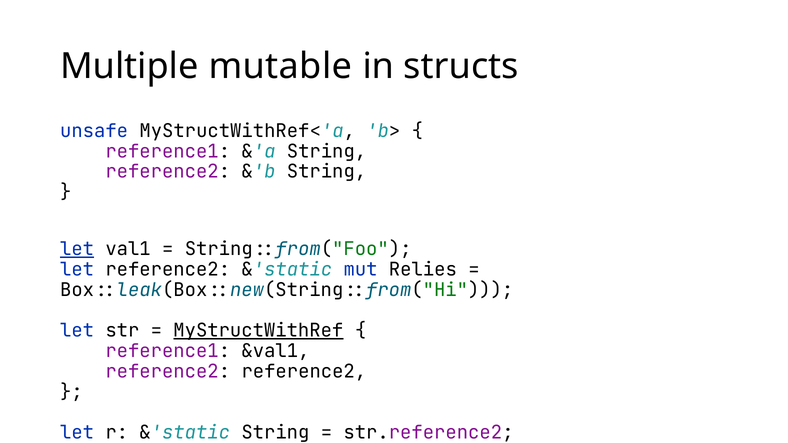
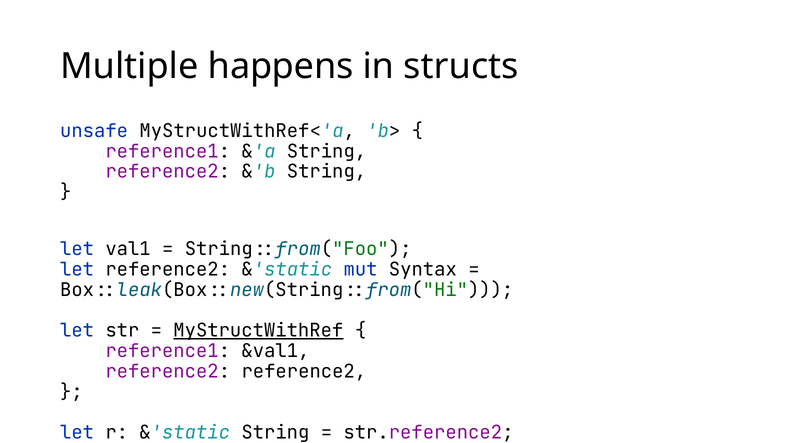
mutable: mutable -> happens (281, 66)
let underline: present -> none (77, 249)
Relies: Relies -> Syntax (423, 270)
